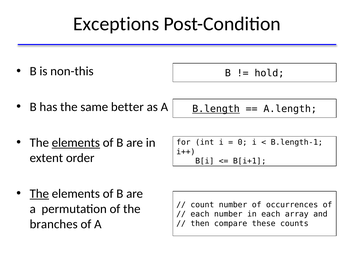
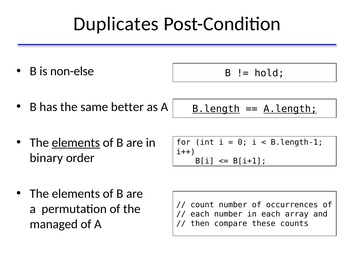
Exceptions: Exceptions -> Duplicates (116, 24)
non-this: non-this -> non-else (72, 71)
A.length underline: none -> present (290, 109)
extent: extent -> binary (46, 158)
The underline: present -> none (39, 194)
branches: branches -> managed (54, 225)
